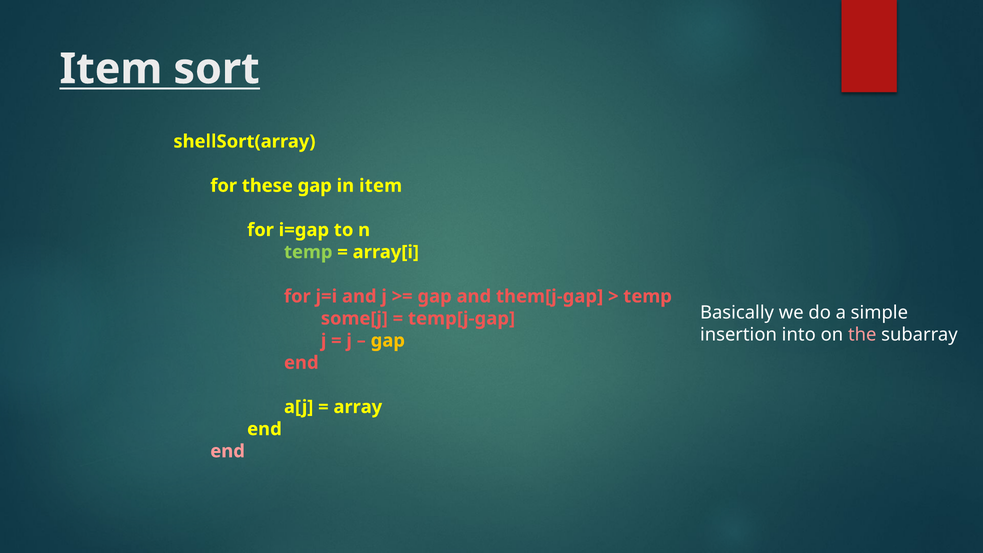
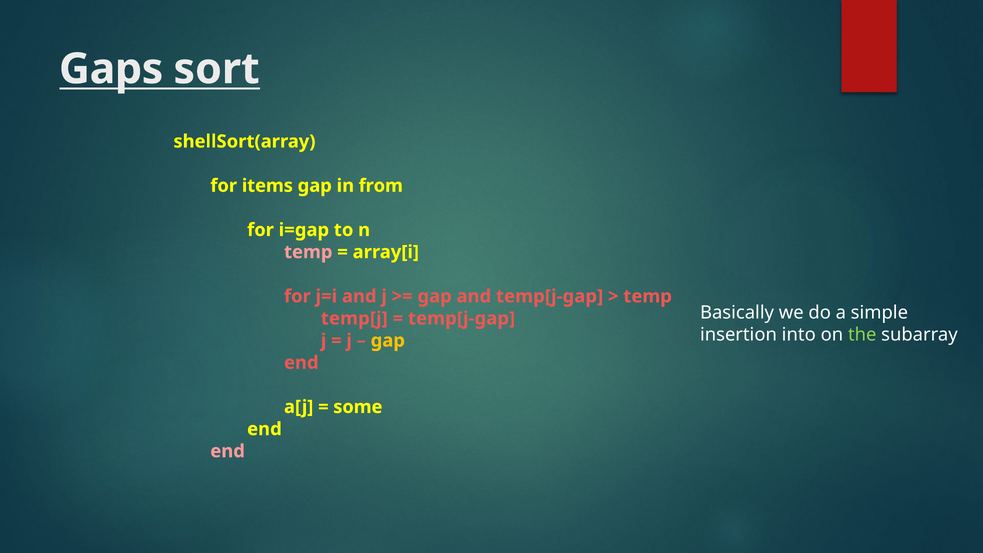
Item: Item -> Gaps (111, 69)
these: these -> items (267, 186)
in item: item -> from (381, 186)
temp colour: light green -> pink (308, 252)
and them[j-gap: them[j-gap -> temp[j-gap (550, 296)
some[j: some[j -> temp[j (354, 318)
the colour: pink -> light green (862, 335)
array: array -> some (358, 407)
